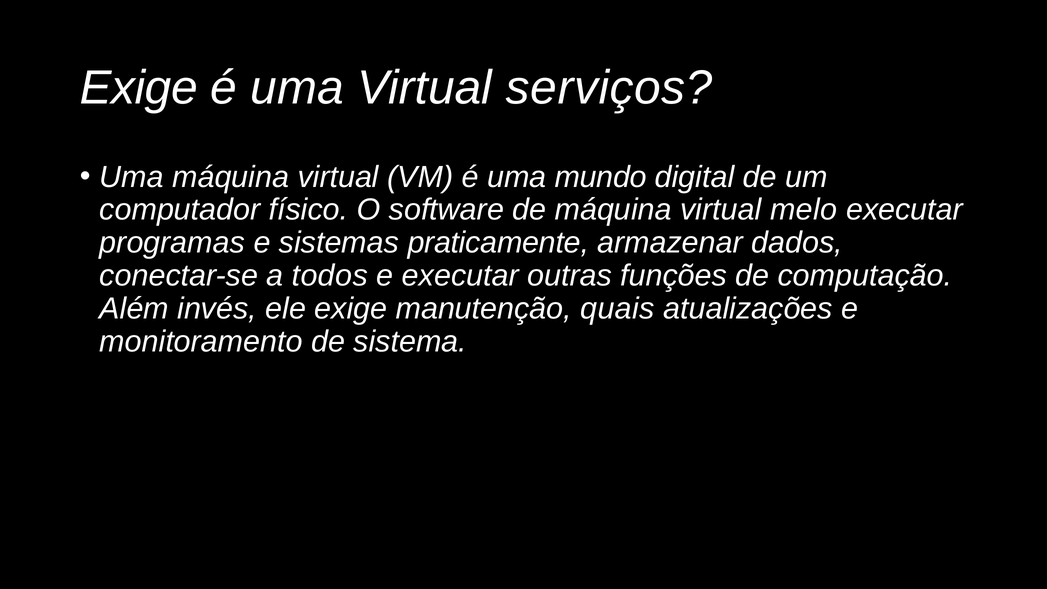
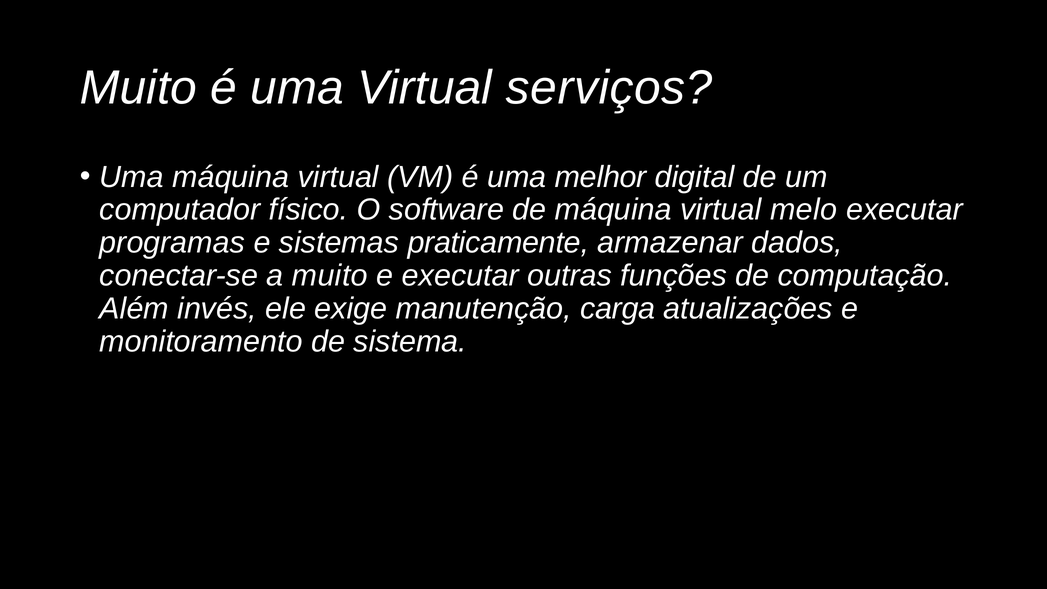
Exige: Exige -> Muito (138, 88)
mundo: mundo -> melhor (601, 177)
a todos: todos -> muito (330, 276)
quais: quais -> carga (618, 309)
